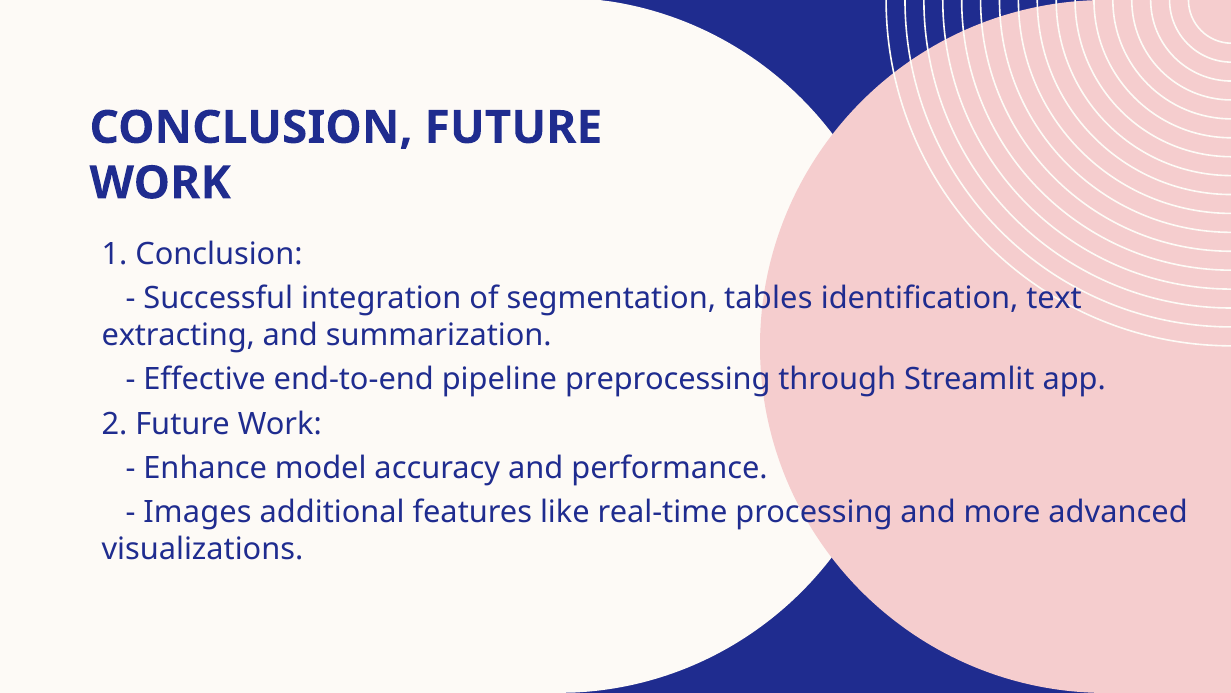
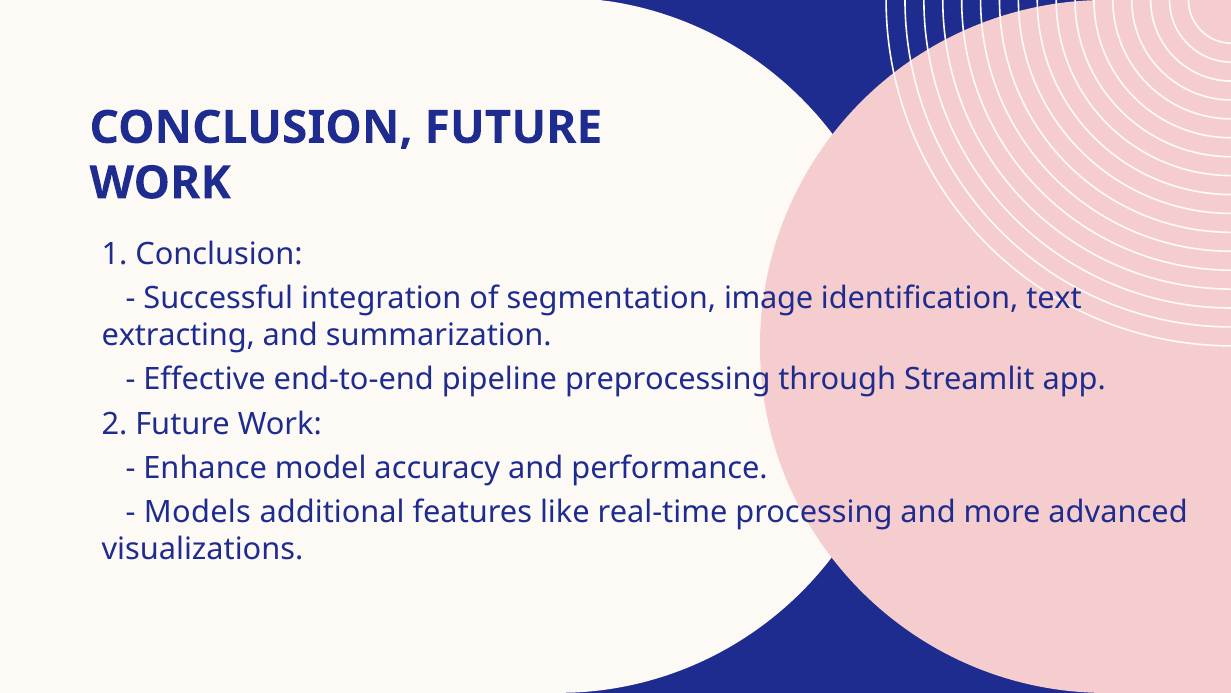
tables: tables -> image (769, 298)
Images: Images -> Models (197, 512)
